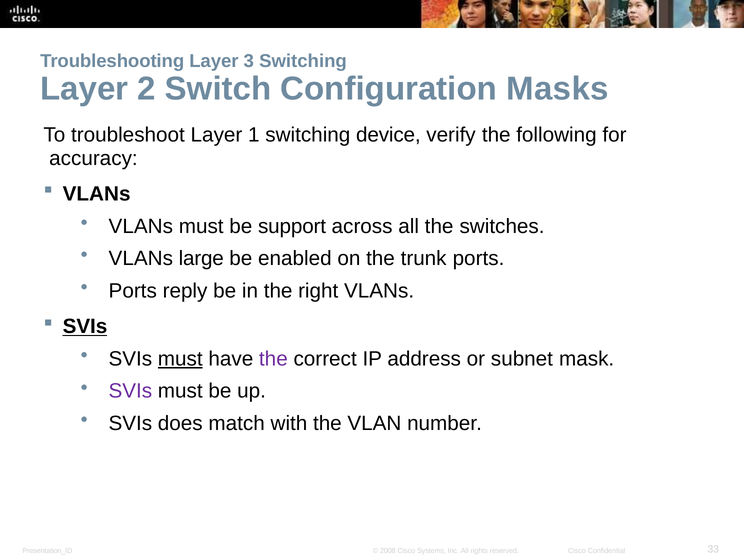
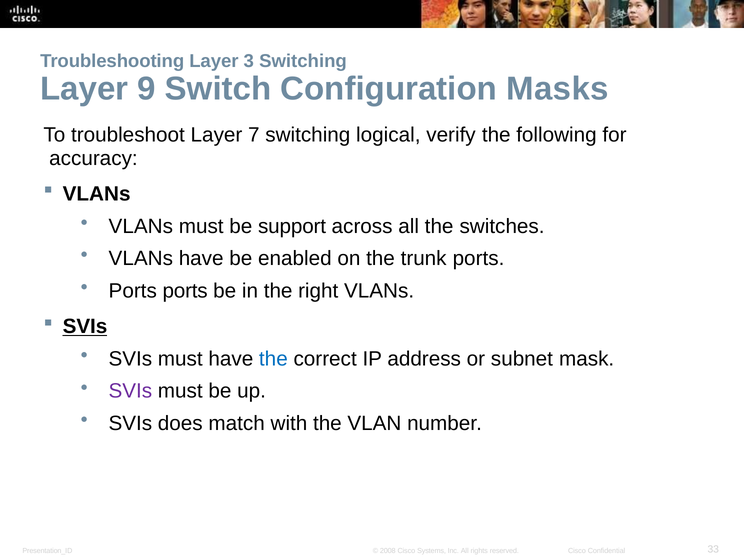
2: 2 -> 9 (147, 89)
1: 1 -> 7 (254, 135)
device: device -> logical (388, 135)
VLANs large: large -> have (201, 258)
Ports reply: reply -> ports (185, 291)
must underline: present -> none (180, 359)
the colour: purple -> blue (273, 359)
